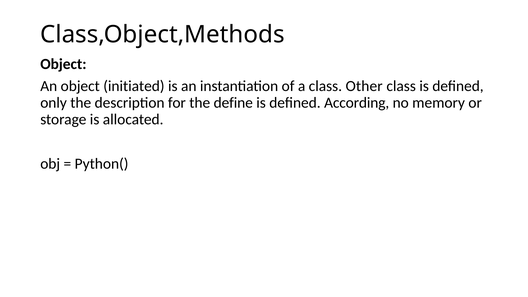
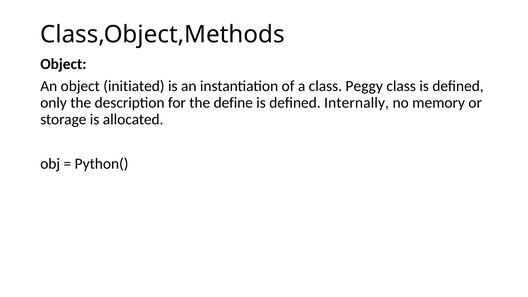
Other: Other -> Peggy (364, 86)
According: According -> Internally (357, 103)
